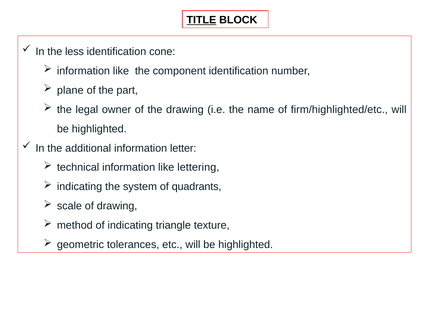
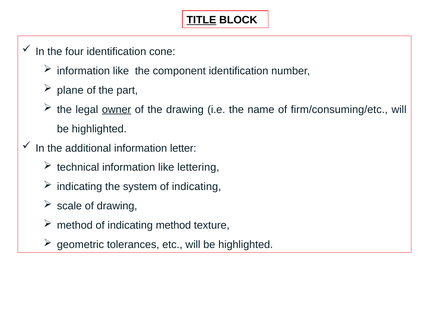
less: less -> four (74, 51)
owner underline: none -> present (117, 109)
firm/highlighted/etc: firm/highlighted/etc -> firm/consuming/etc (339, 109)
system of quadrants: quadrants -> indicating (196, 187)
indicating triangle: triangle -> method (173, 225)
